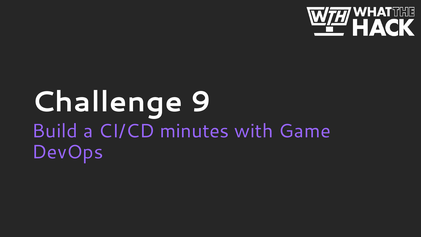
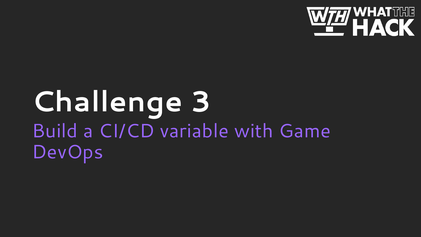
9: 9 -> 3 (201, 102)
minutes: minutes -> variable (194, 131)
